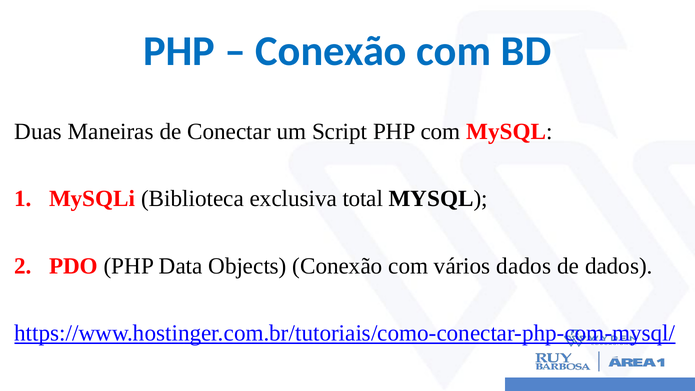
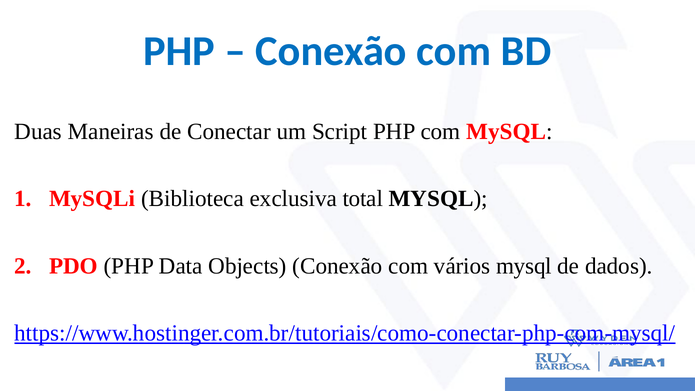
vários dados: dados -> mysql (524, 266)
